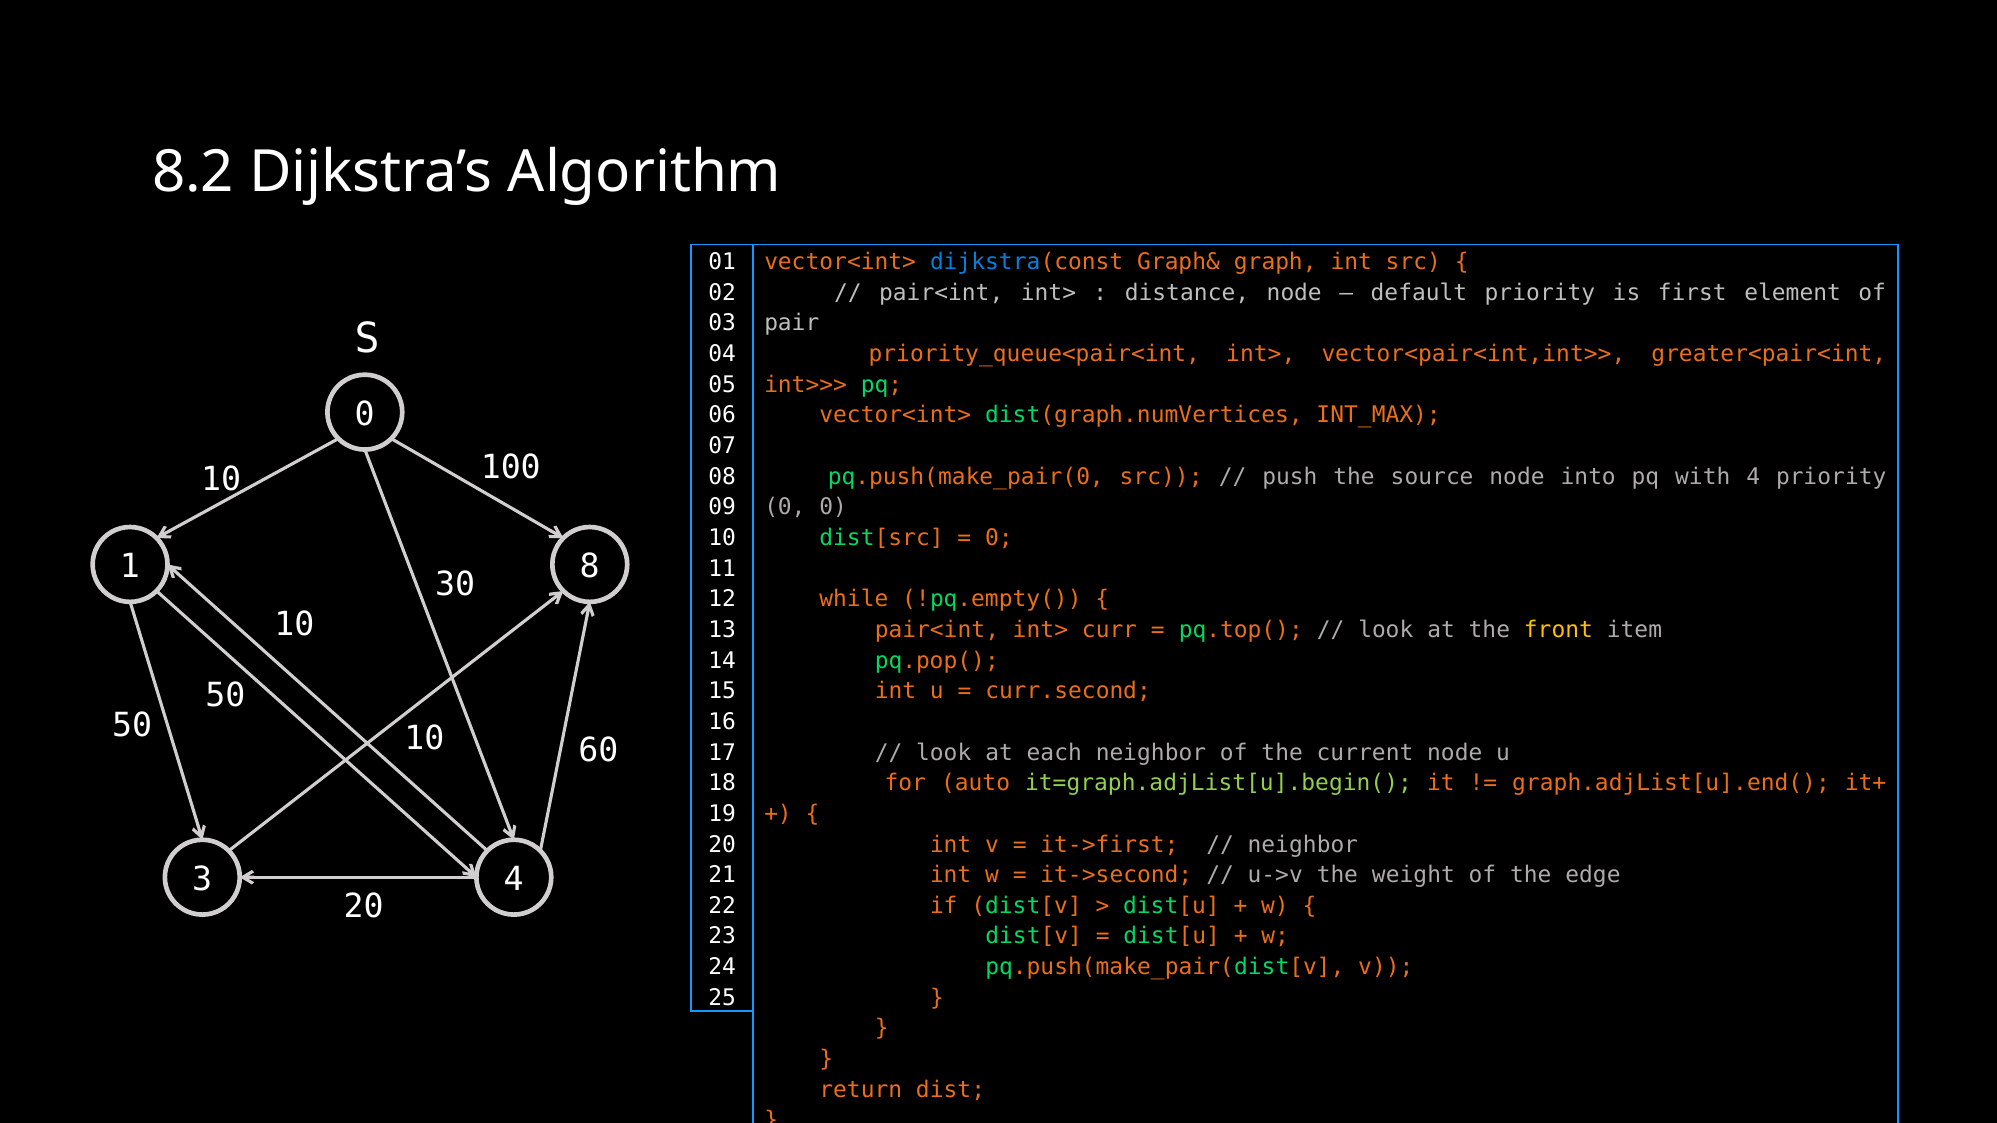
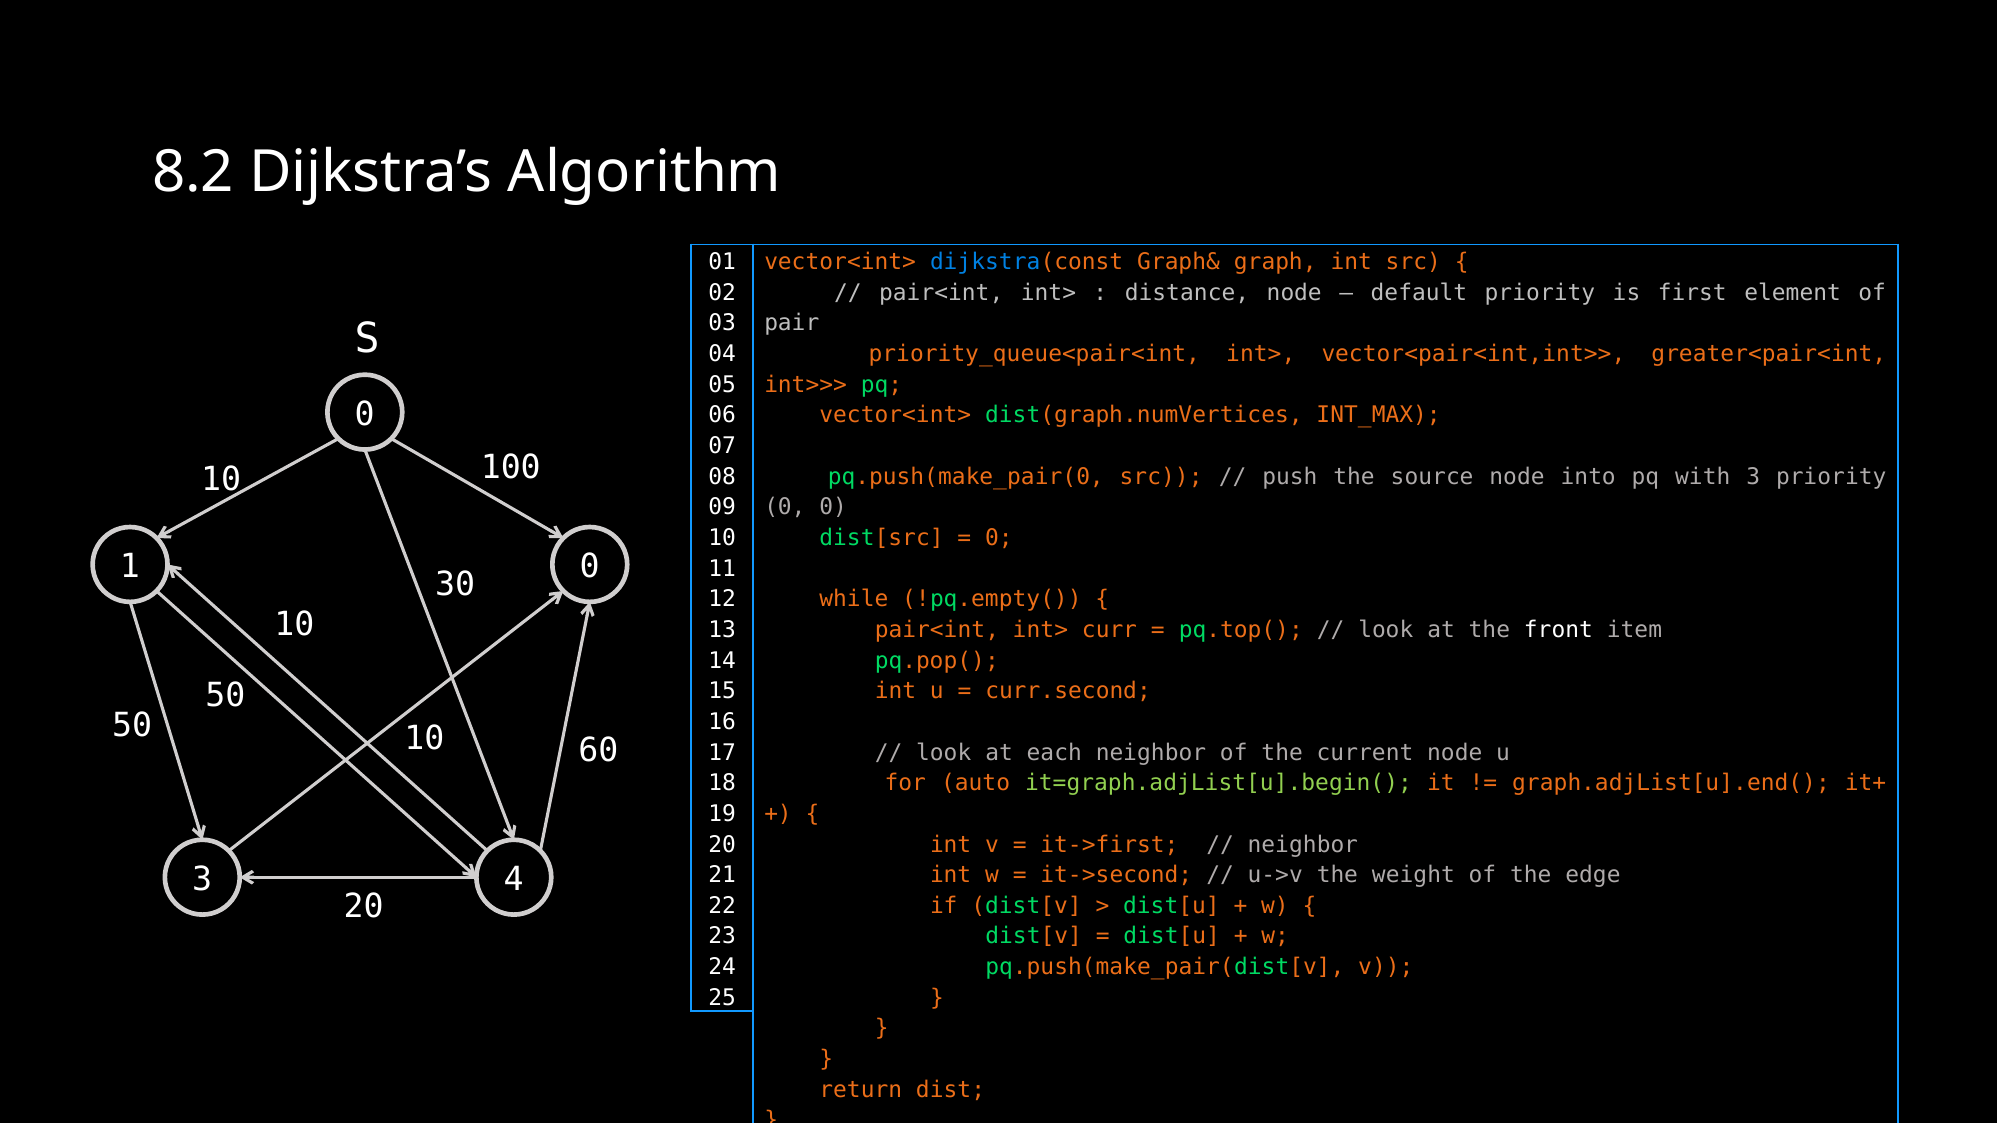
with 4: 4 -> 3 (1753, 477)
1 8: 8 -> 0 (590, 567)
front colour: yellow -> white (1558, 630)
